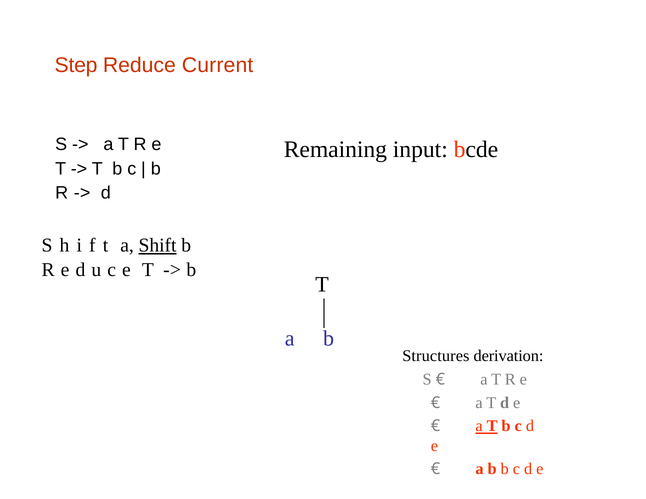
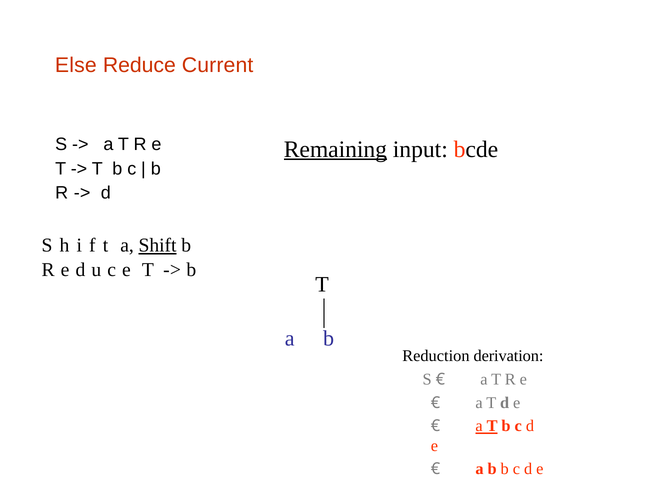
Step: Step -> Else (76, 65)
Remaining underline: none -> present (335, 149)
Structures: Structures -> Reduction (436, 356)
